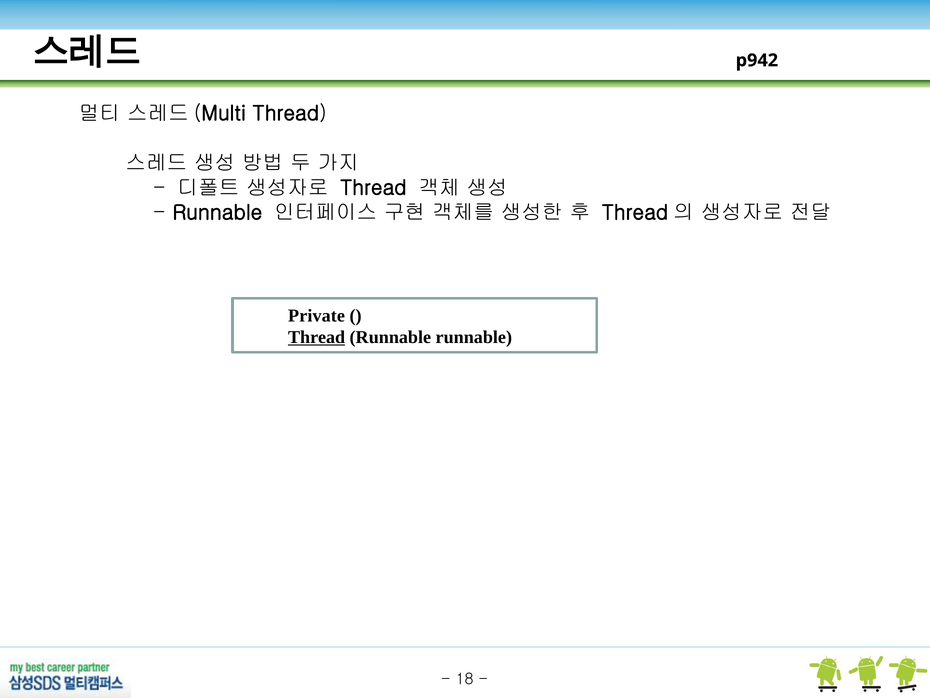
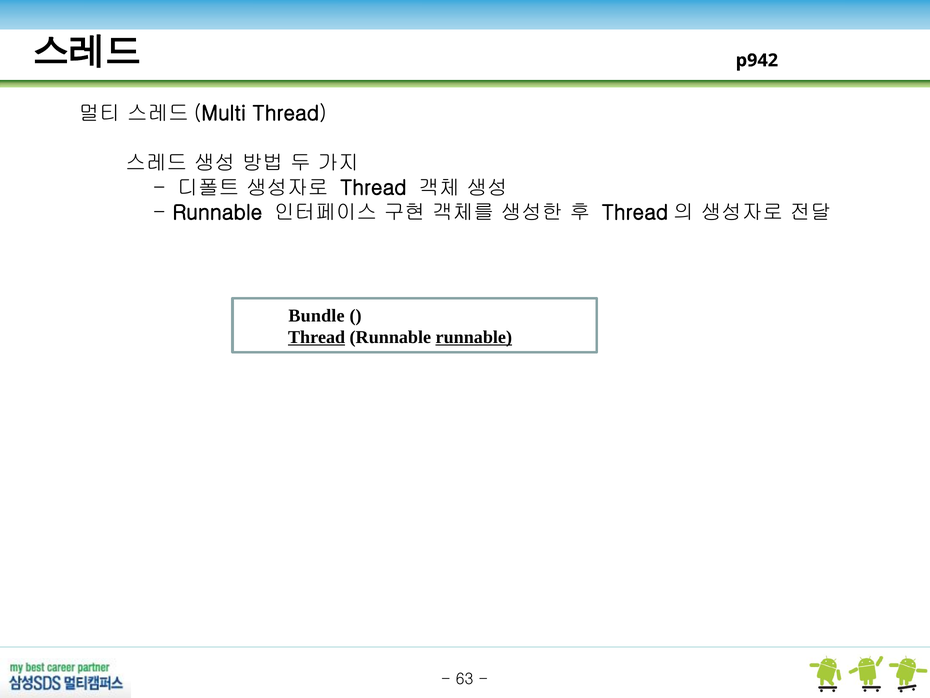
Private: Private -> Bundle (317, 315)
runnable underline: none -> present (474, 337)
18: 18 -> 63 (465, 679)
